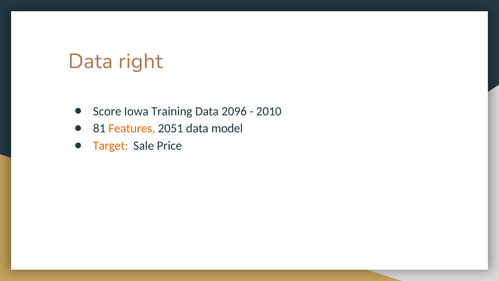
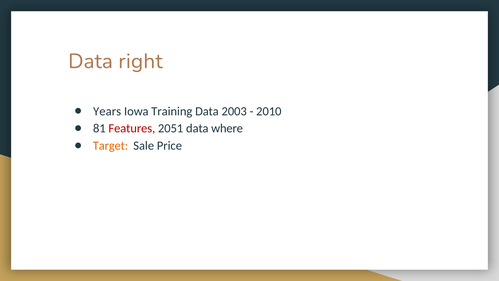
Score: Score -> Years (107, 111)
2096: 2096 -> 2003 (234, 111)
Features colour: orange -> red (132, 128)
model: model -> where (227, 128)
